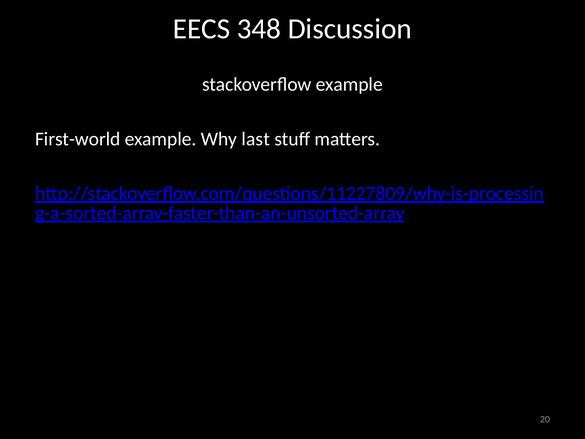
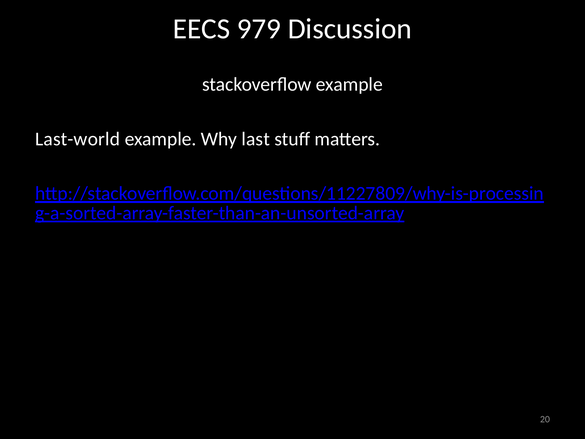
348: 348 -> 979 (259, 29)
First-world: First-world -> Last-world (78, 139)
